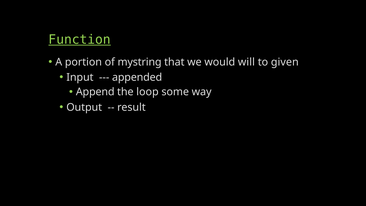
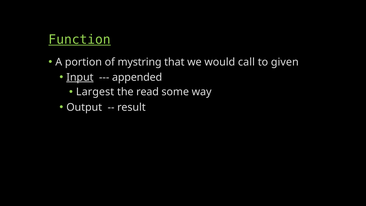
will: will -> call (246, 62)
Input underline: none -> present (80, 77)
Append: Append -> Largest (95, 92)
loop: loop -> read (148, 92)
